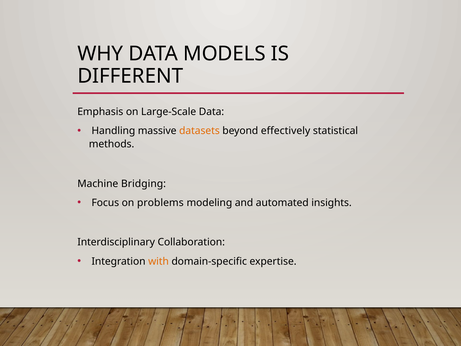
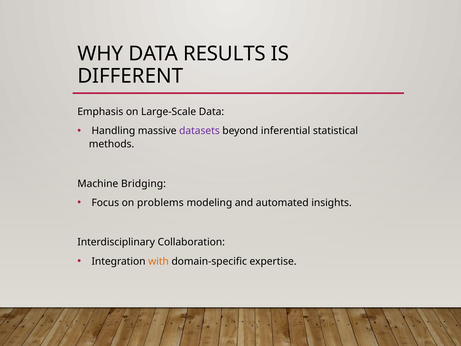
MODELS: MODELS -> RESULTS (224, 54)
datasets colour: orange -> purple (199, 131)
effectively: effectively -> inferential (286, 131)
